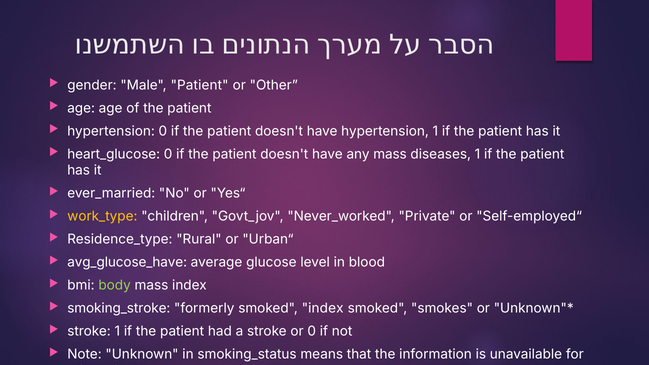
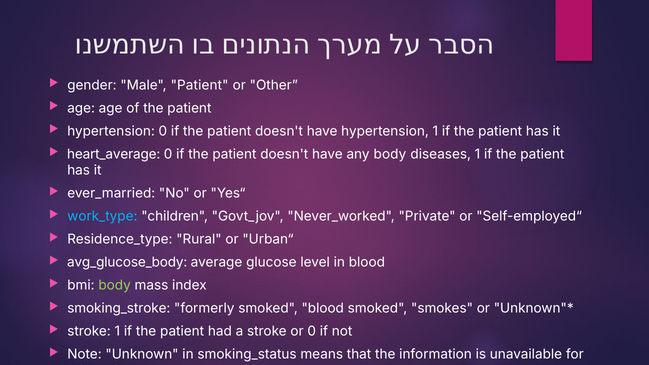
heart_glucose: heart_glucose -> heart_average (114, 154)
any mass: mass -> body (390, 154)
work_type colour: yellow -> light blue (102, 217)
avg_glucose_have: avg_glucose_have -> avg_glucose_body (127, 263)
smoked index: index -> blood (323, 309)
